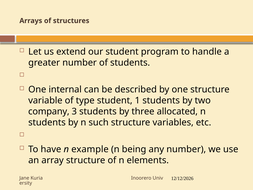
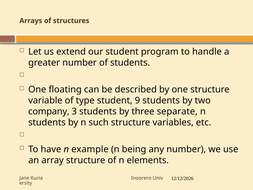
internal: internal -> floating (65, 89)
1: 1 -> 9 (137, 100)
allocated: allocated -> separate (177, 111)
